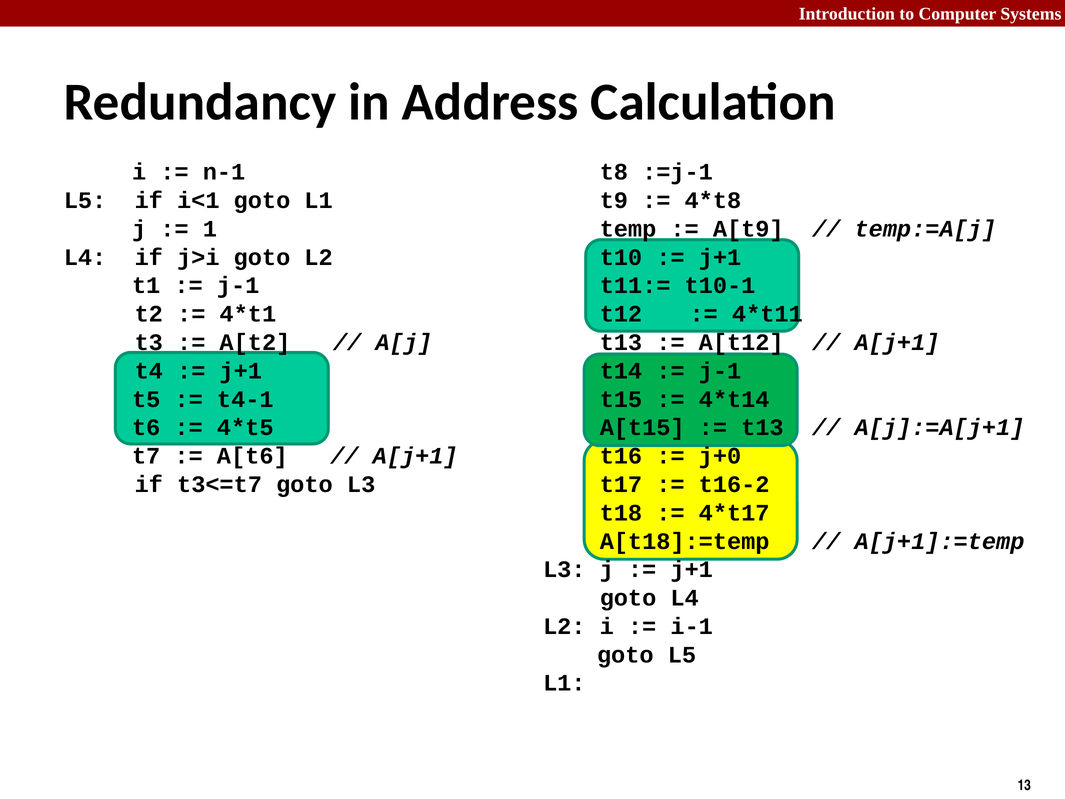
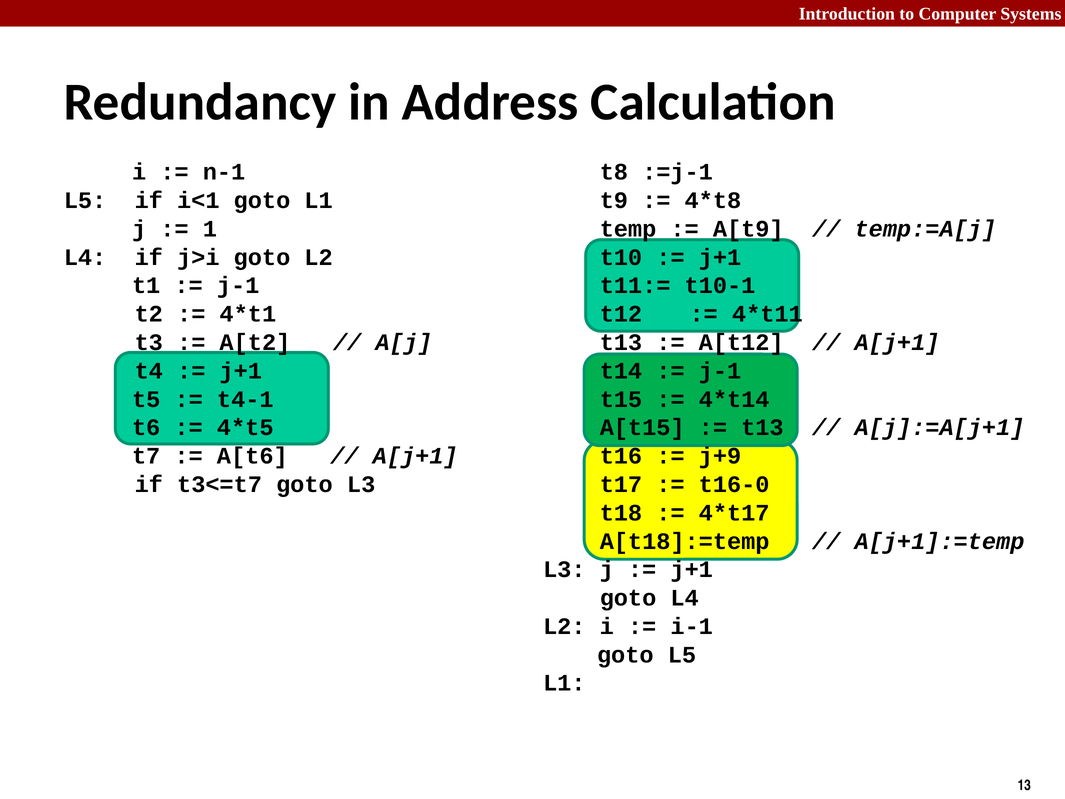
j+0: j+0 -> j+9 (720, 456)
t16-2: t16-2 -> t16-0 (734, 484)
